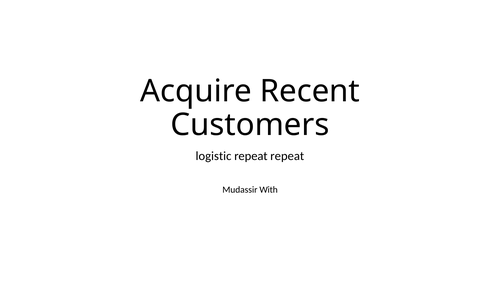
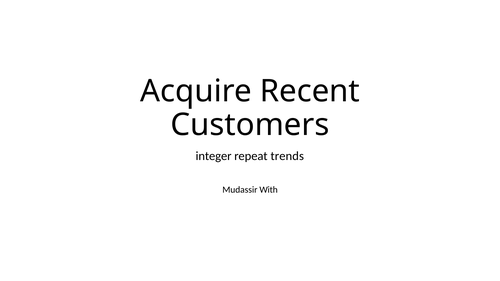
logistic: logistic -> integer (214, 156)
repeat repeat: repeat -> trends (287, 156)
